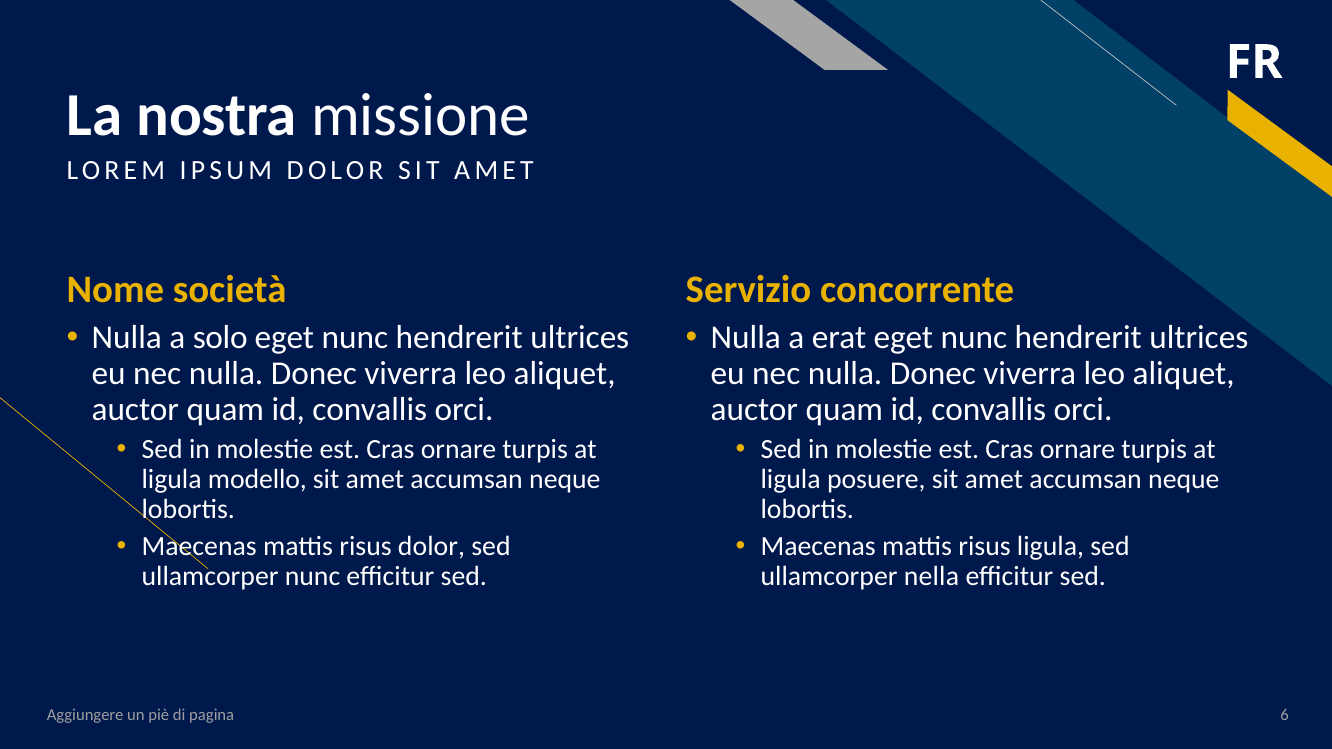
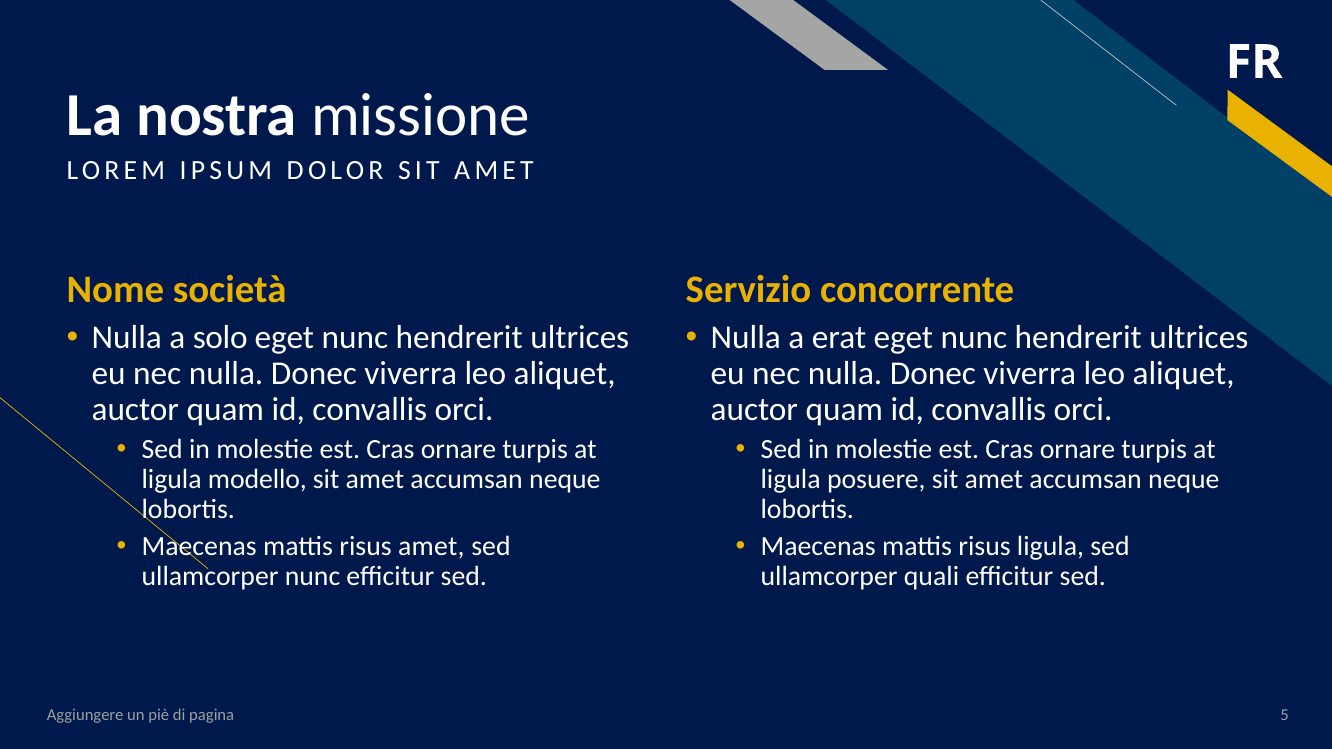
risus dolor: dolor -> amet (431, 547)
nella: nella -> quali (932, 577)
6: 6 -> 5 (1285, 715)
